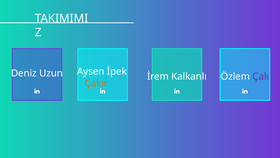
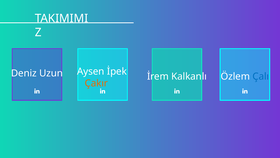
Çalı colour: purple -> blue (261, 76)
